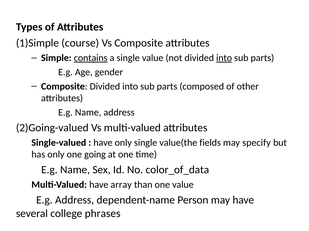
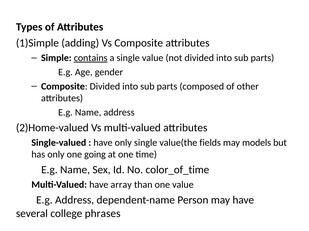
course: course -> adding (80, 43)
into underline: present -> none (224, 58)
2)Going-valued: 2)Going-valued -> 2)Home-valued (52, 128)
specify: specify -> models (257, 143)
color_of_data: color_of_data -> color_of_time (177, 170)
